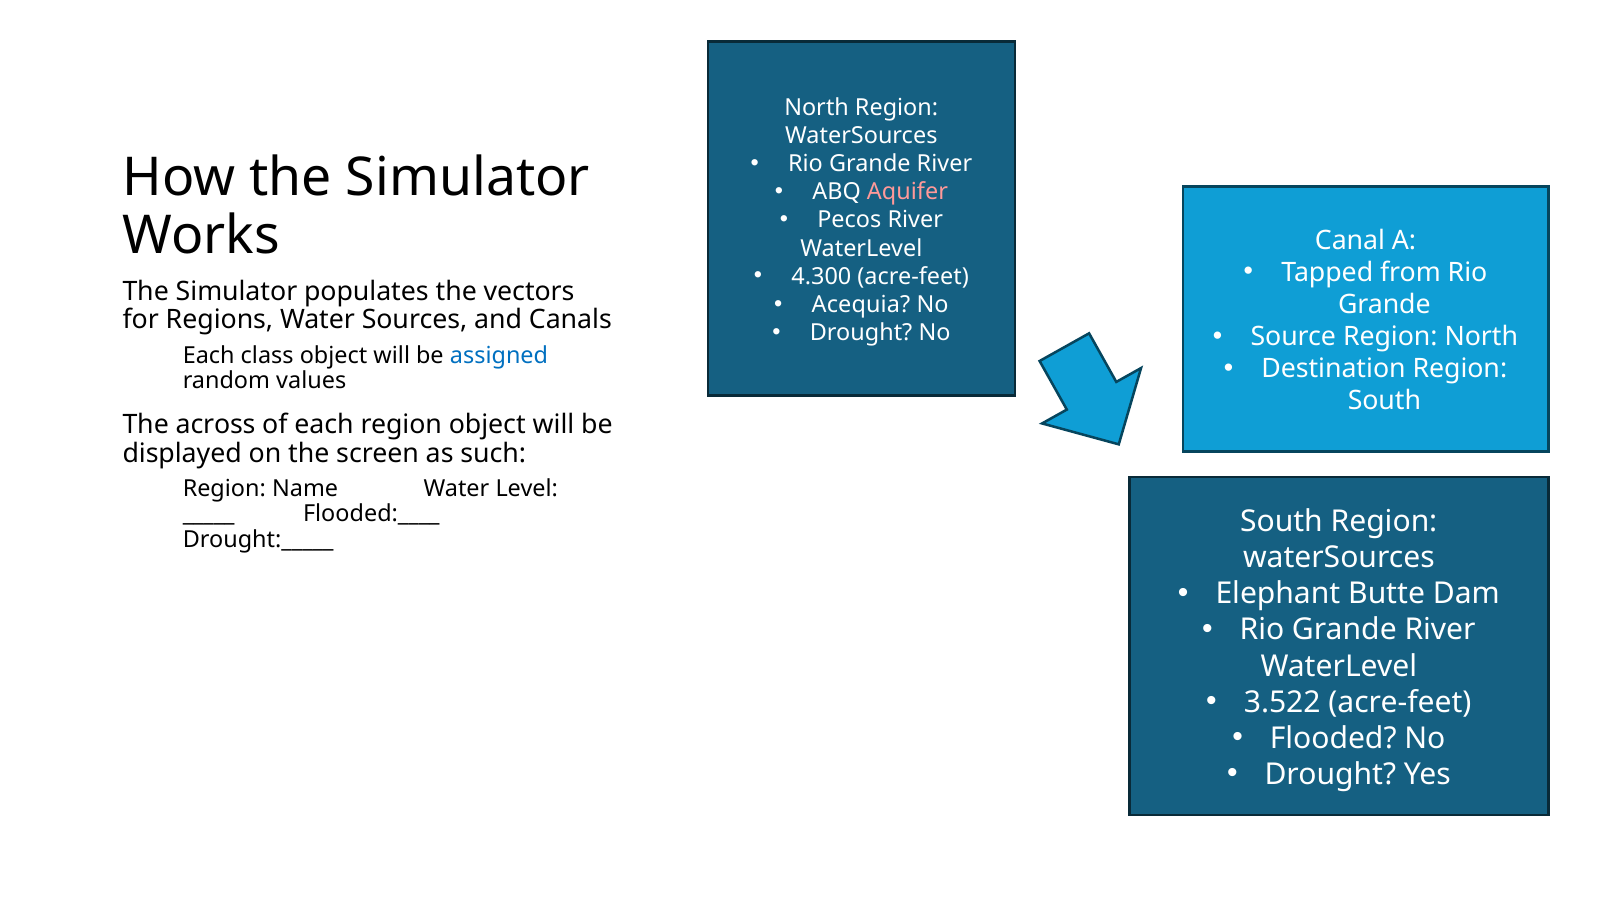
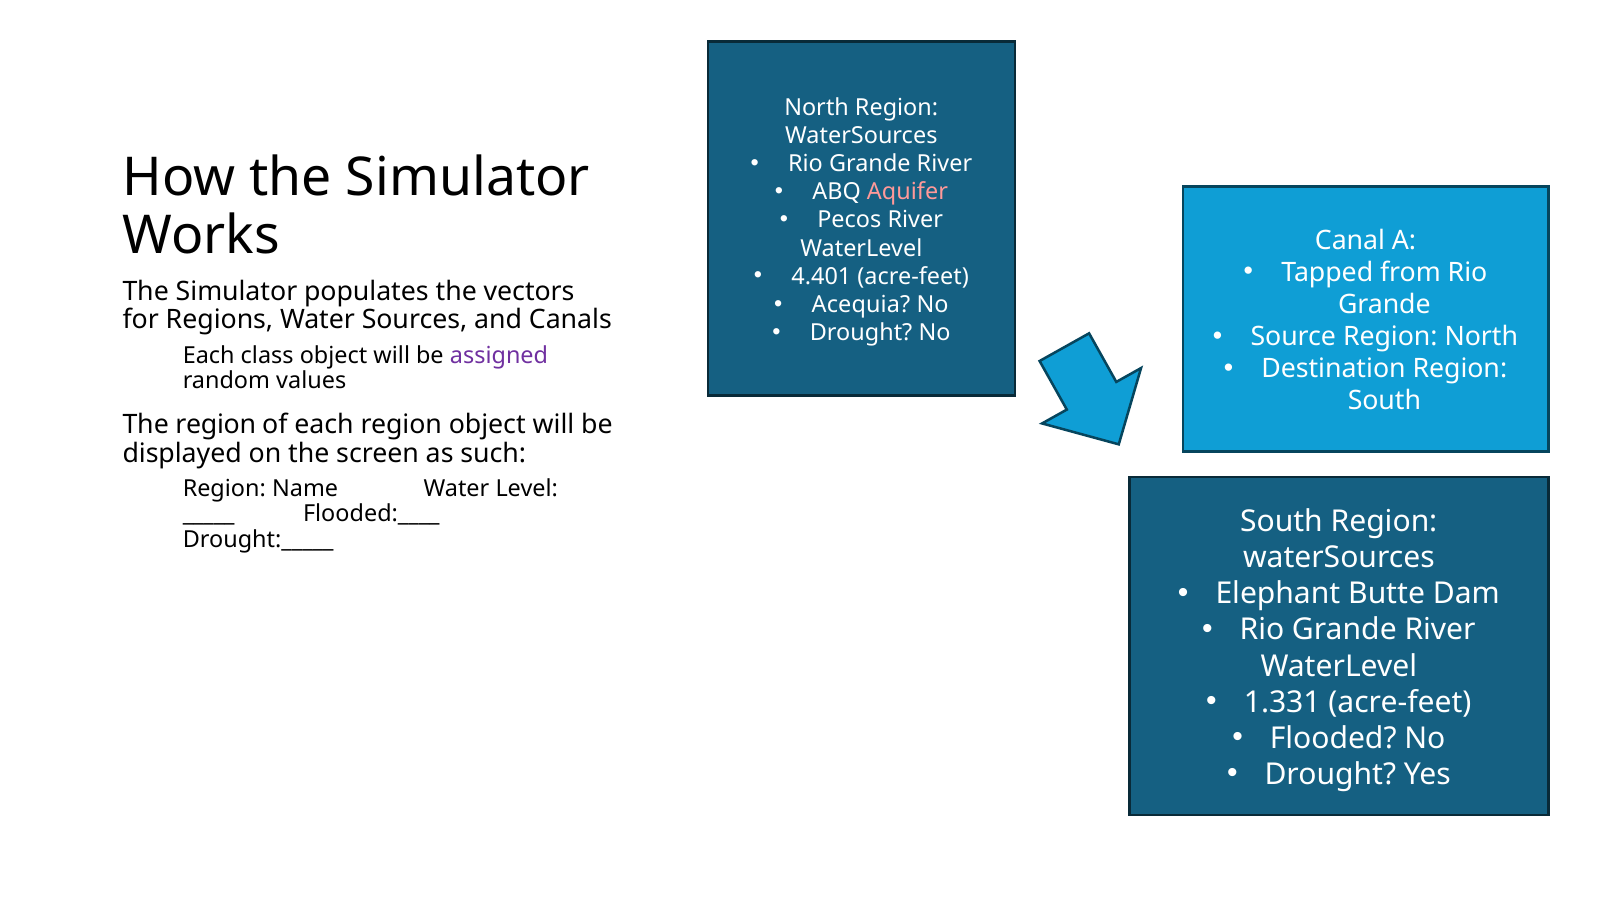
4.300: 4.300 -> 4.401 (821, 276)
assigned colour: blue -> purple (499, 355)
The across: across -> region (216, 425)
3.522: 3.522 -> 1.331 (1282, 702)
